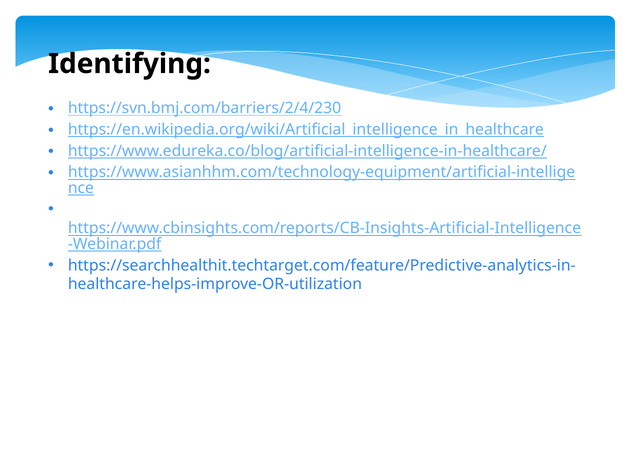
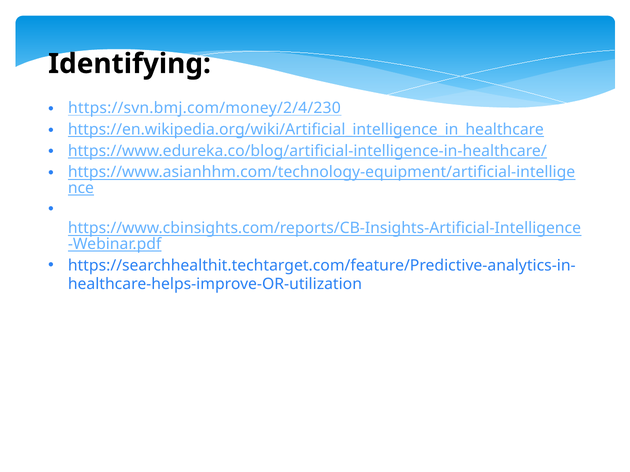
https://svn.bmj.com/barriers/2/4/230: https://svn.bmj.com/barriers/2/4/230 -> https://svn.bmj.com/money/2/4/230 (204, 108)
